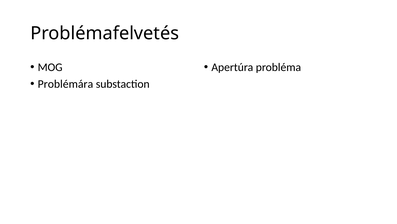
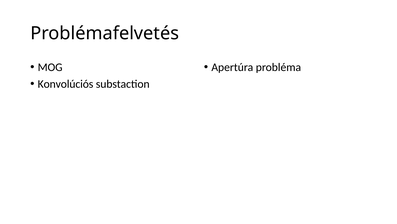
Problémára: Problémára -> Konvolúciós (66, 84)
